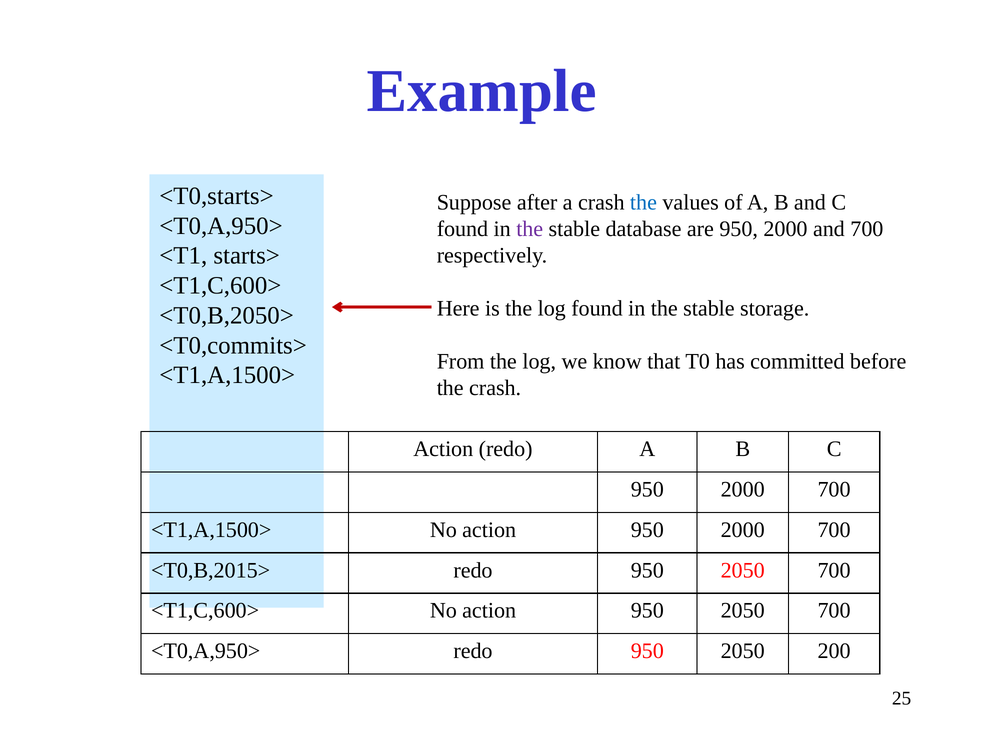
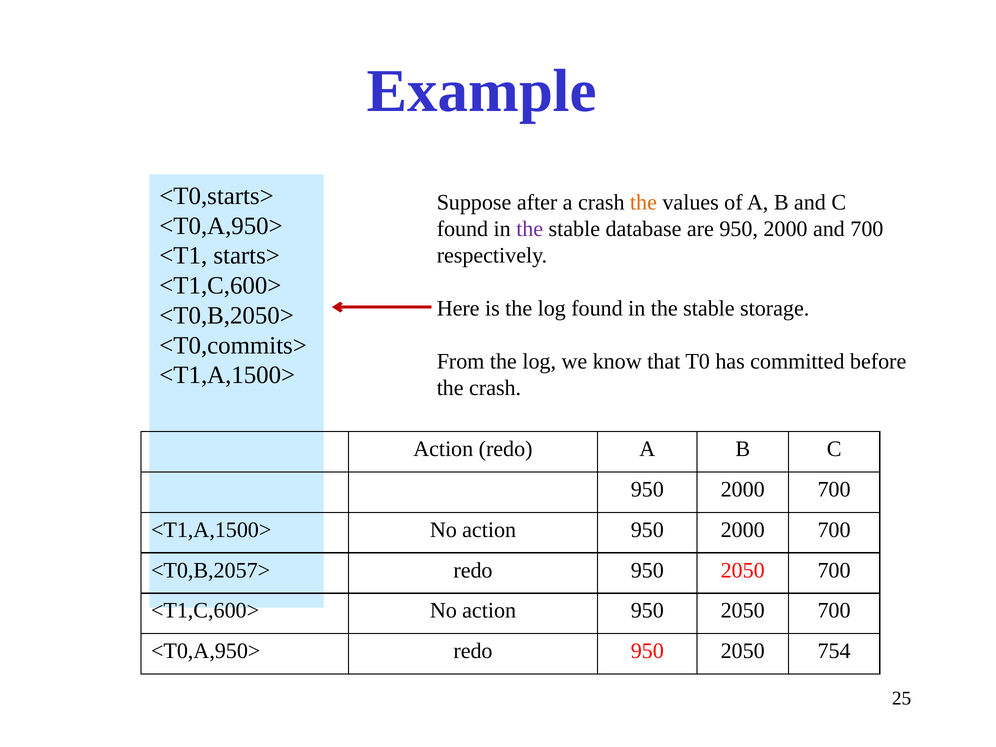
the colour: blue -> orange (643, 202)
<T0,B,2015>: <T0,B,2015> -> <T0,B,2057> (211, 570)
200: 200 -> 754 (834, 651)
